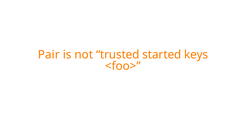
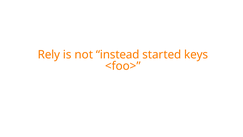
Pair: Pair -> Rely (49, 55)
trusted: trusted -> instead (118, 55)
